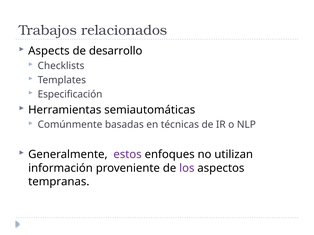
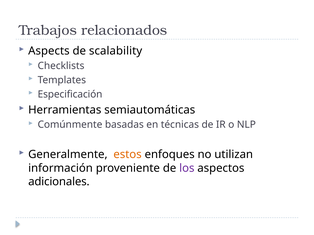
desarrollo: desarrollo -> scalability (116, 51)
estos colour: purple -> orange (128, 155)
tempranas: tempranas -> adicionales (59, 182)
